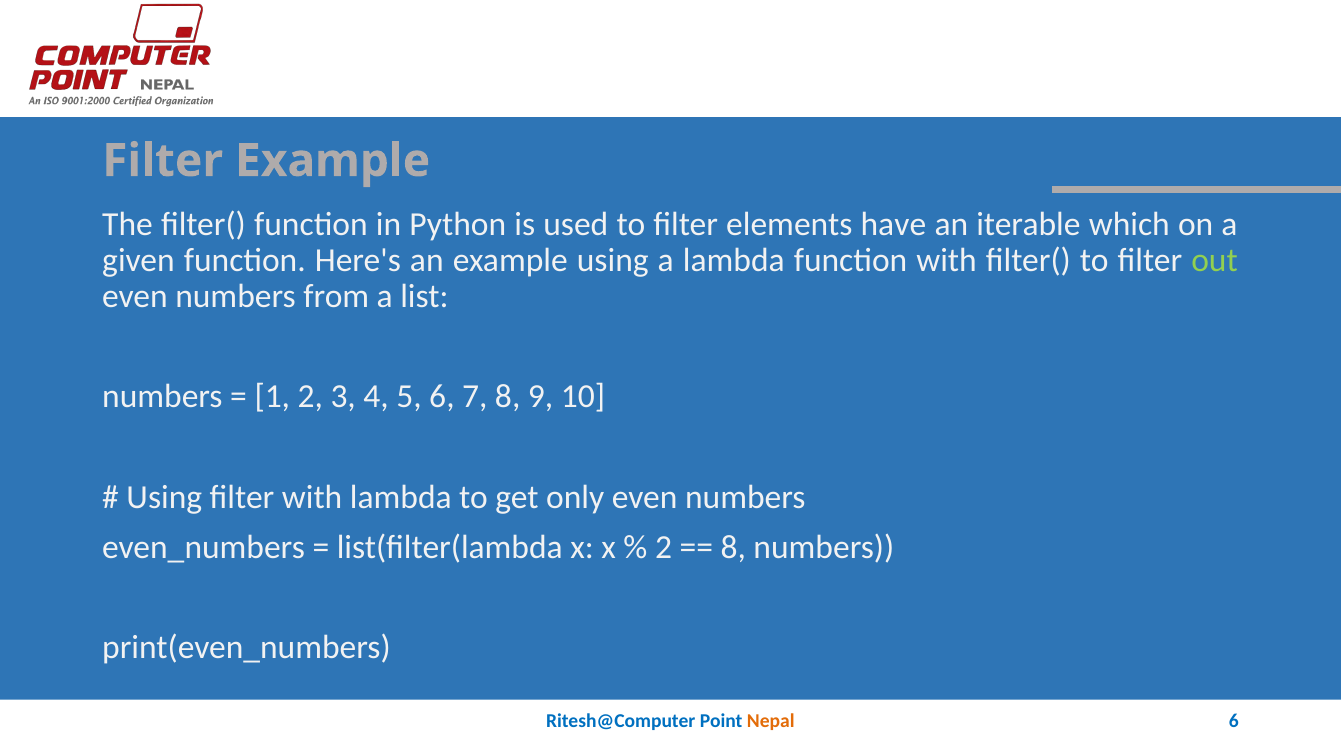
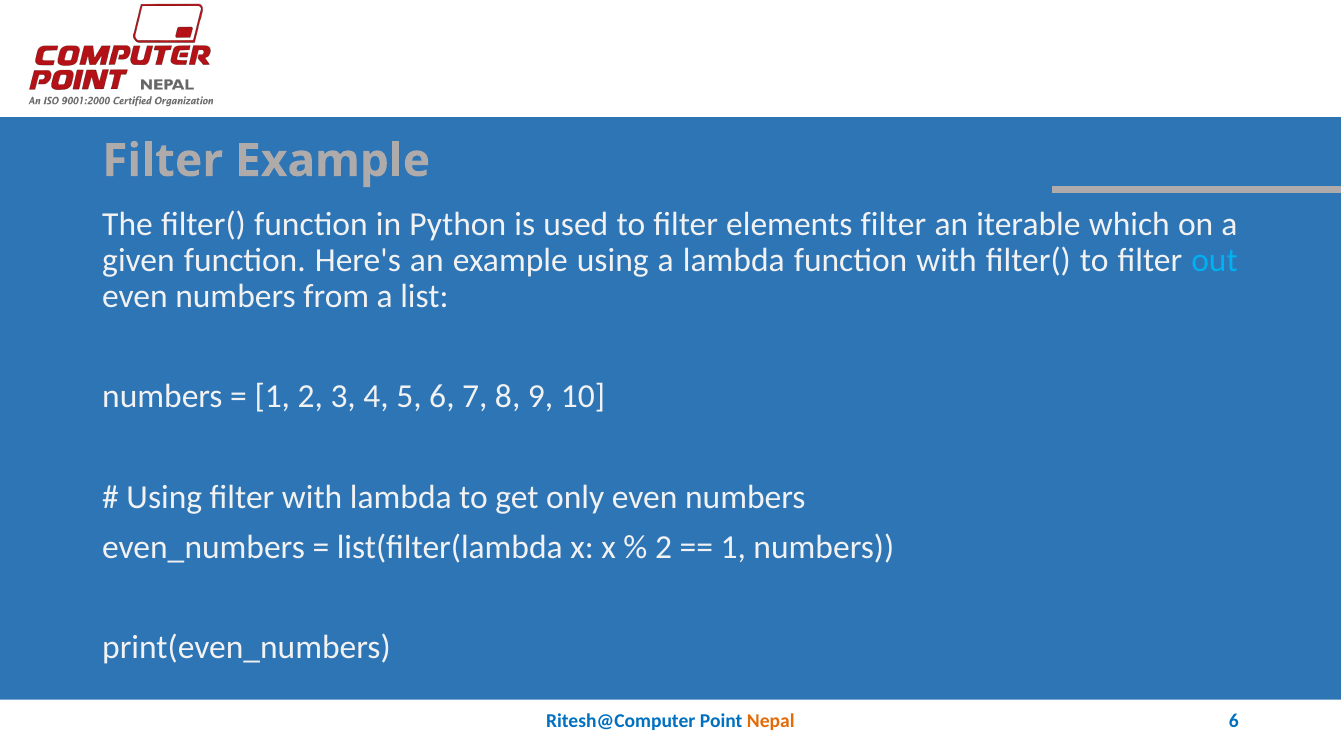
elements have: have -> filter (893, 224)
out colour: light green -> light blue (1215, 260)
8: 8 -> 1 (733, 547)
